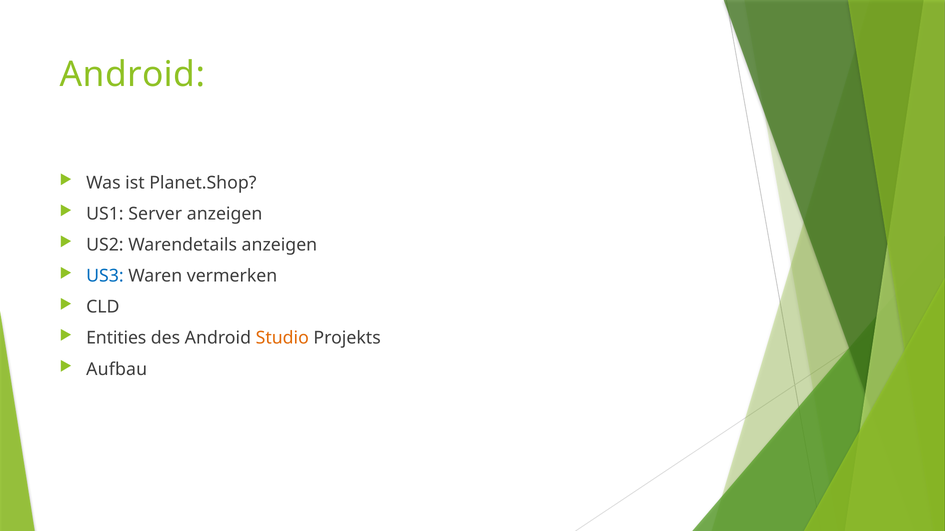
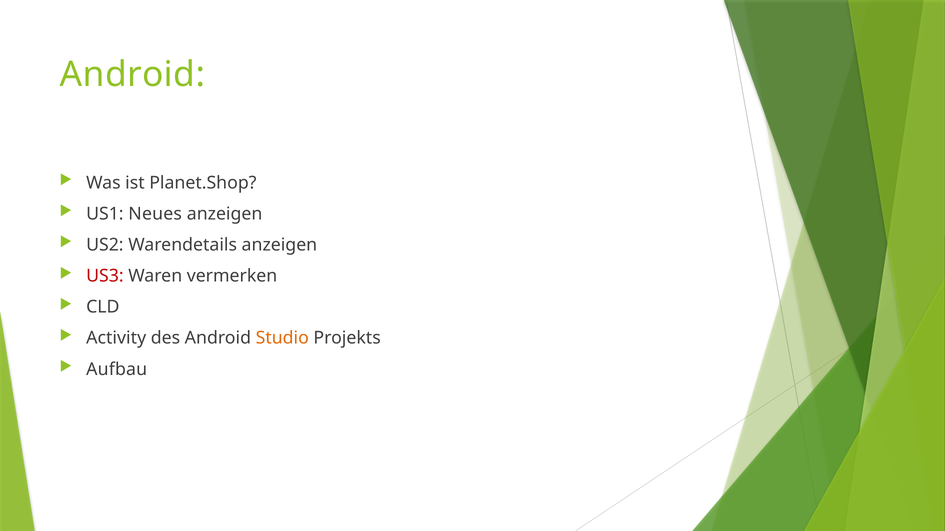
Server: Server -> Neues (155, 214)
US3 colour: blue -> red (105, 276)
Entities: Entities -> Activity (116, 338)
